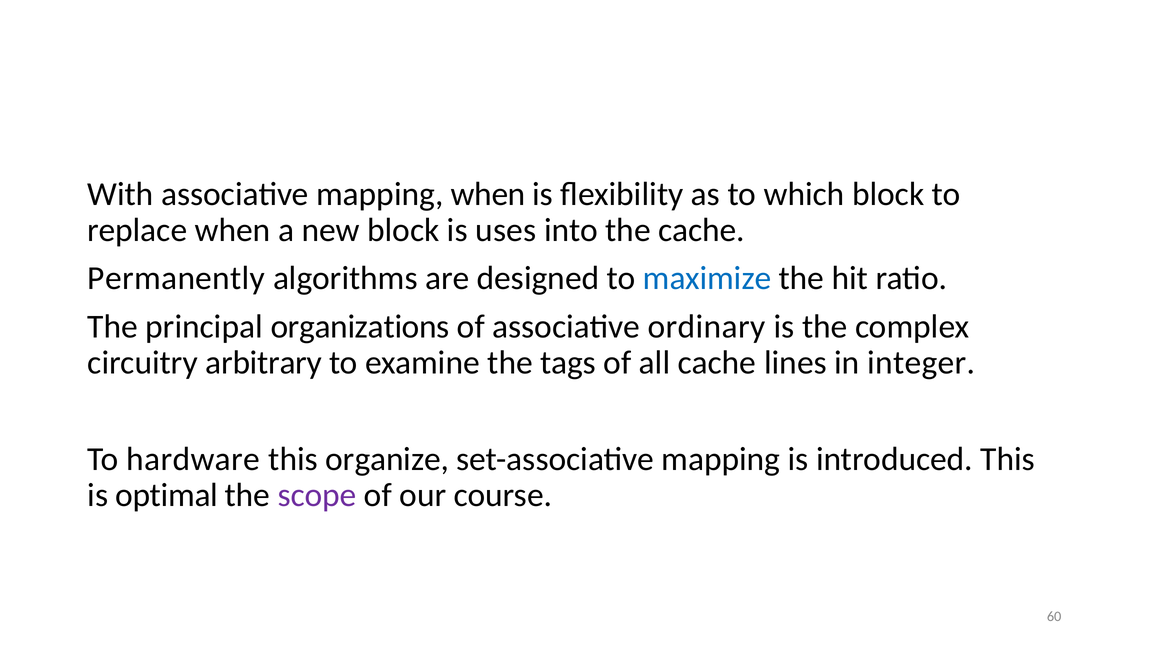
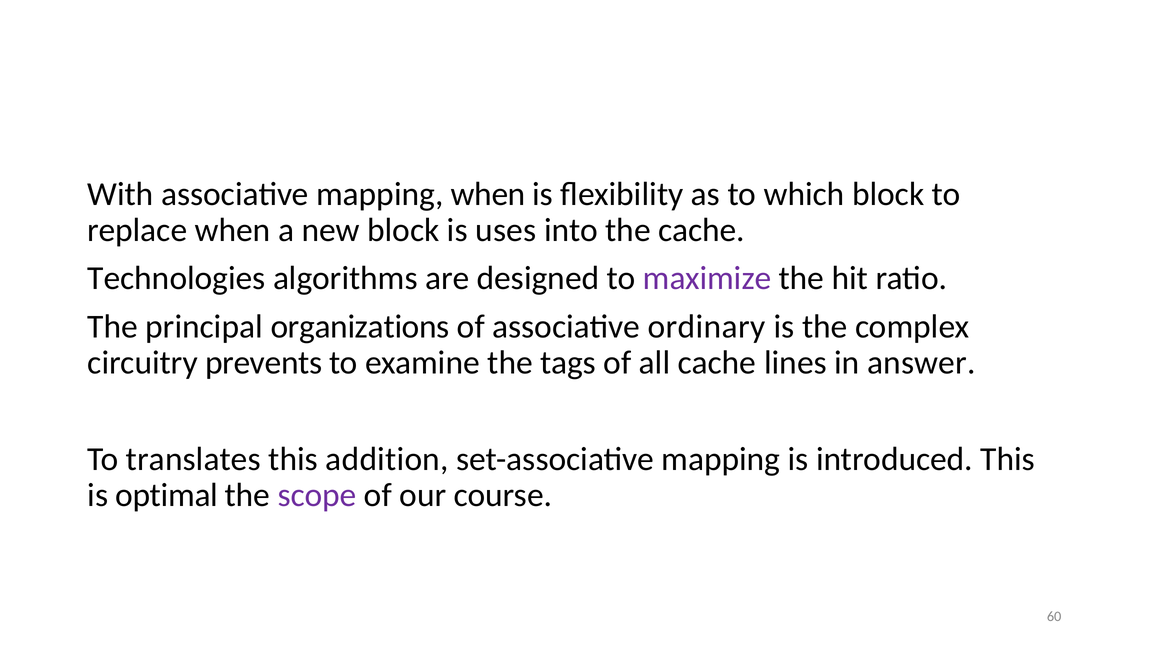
Permanently: Permanently -> Technologies (176, 279)
maximize colour: blue -> purple (707, 279)
arbitrary: arbitrary -> prevents (264, 363)
integer: integer -> answer (921, 363)
hardware: hardware -> translates (193, 459)
organize: organize -> addition (387, 459)
